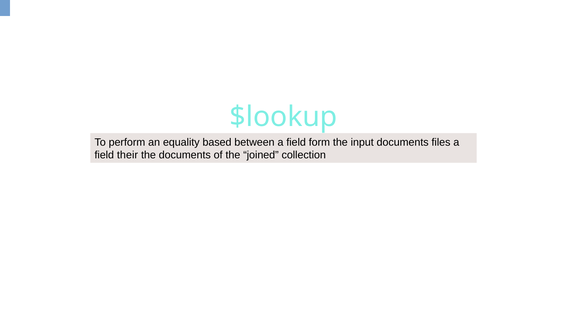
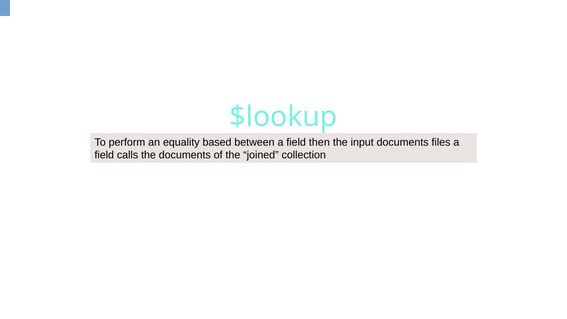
form: form -> then (319, 142)
their: their -> calls (128, 155)
